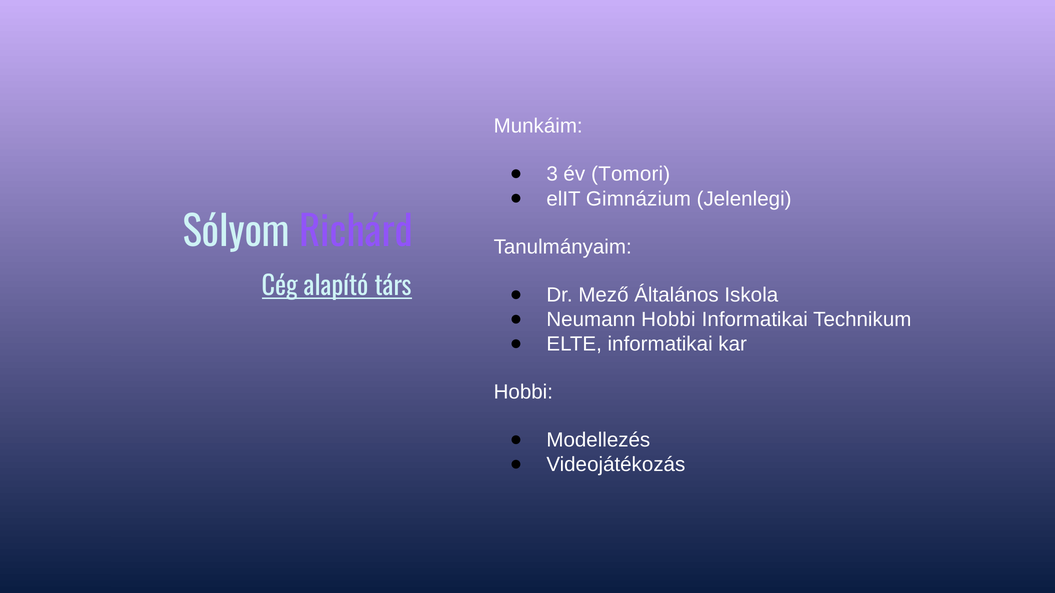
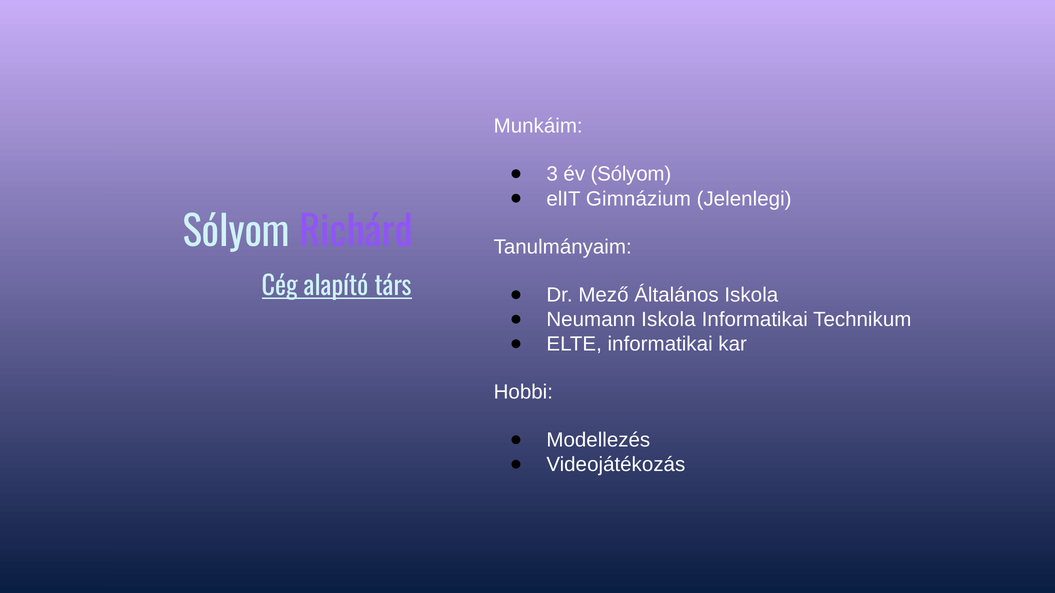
év Tomori: Tomori -> Sólyom (631, 174)
Neumann Hobbi: Hobbi -> Iskola (668, 320)
